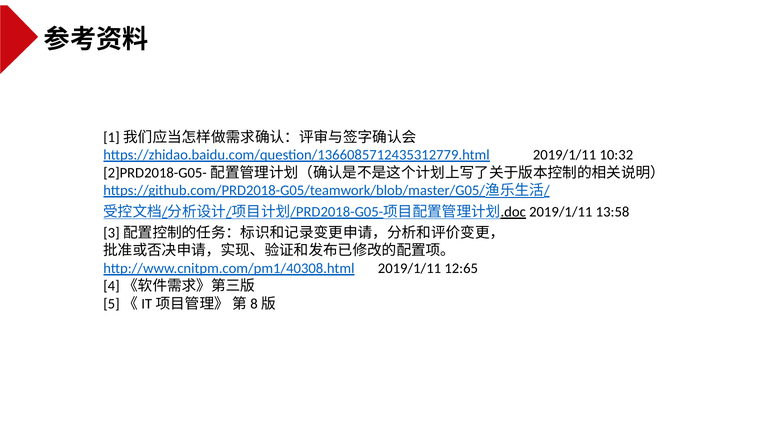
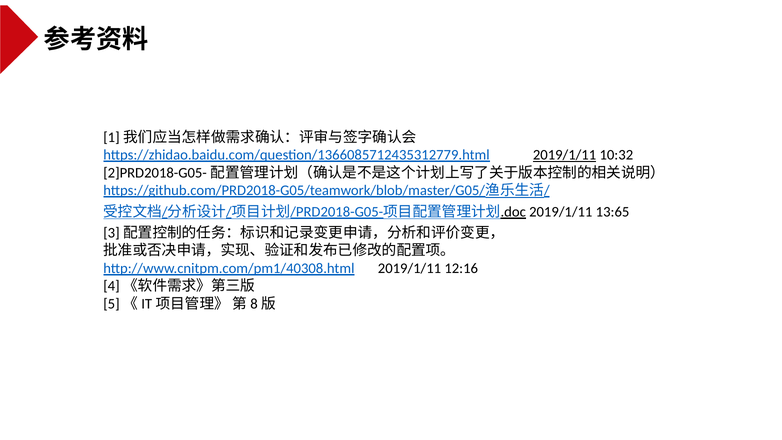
2019/1/11 underline: none -> present (565, 155)
13:58: 13:58 -> 13:65 (613, 212)
12:65: 12:65 -> 12:16 (461, 268)
